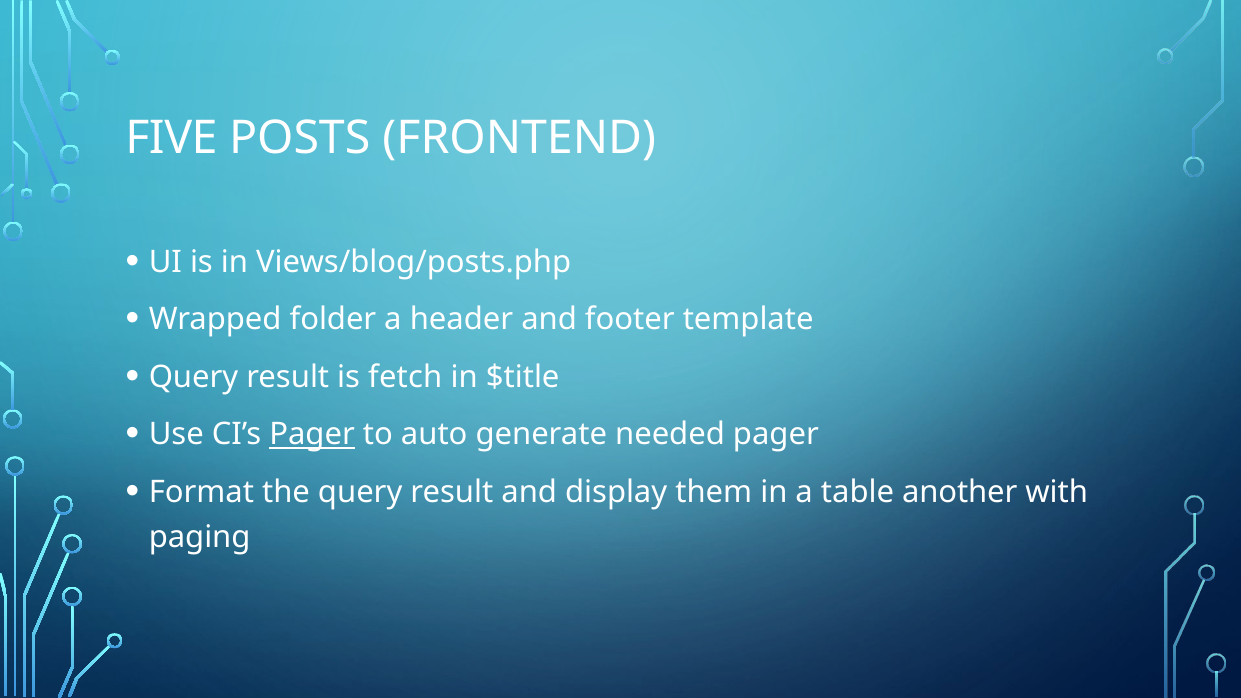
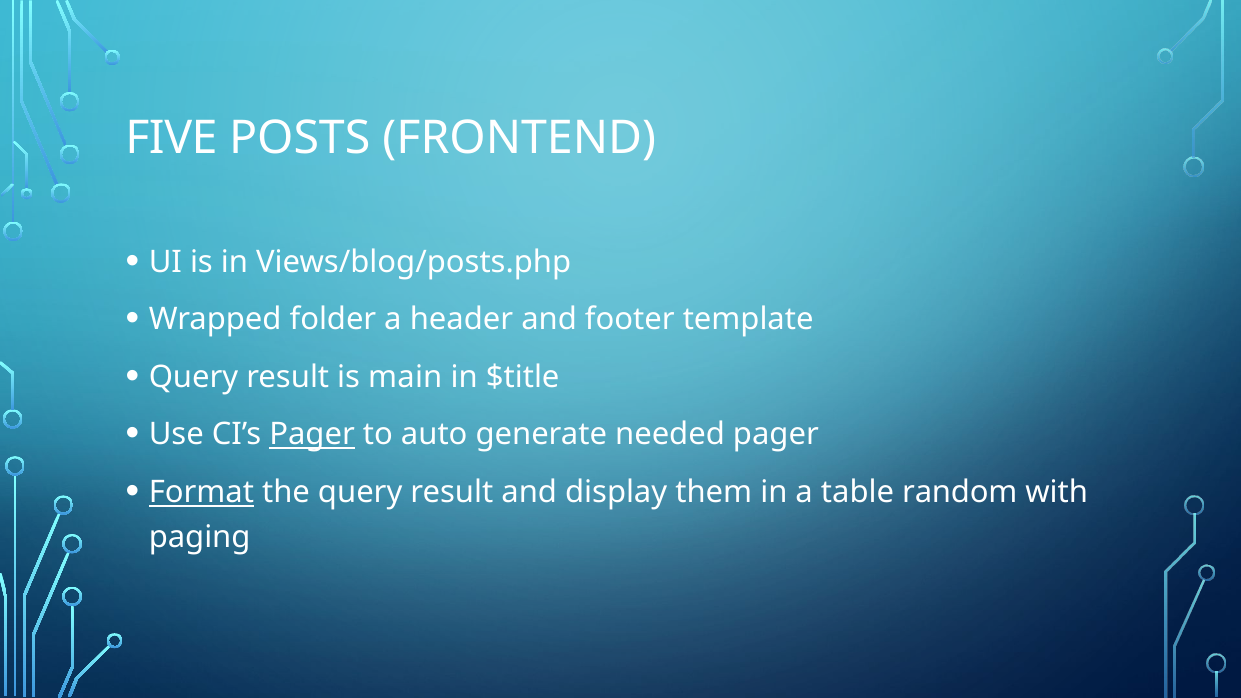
fetch: fetch -> main (405, 377)
Format underline: none -> present (201, 492)
another: another -> random (960, 492)
